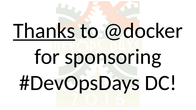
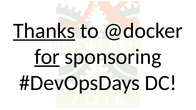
for underline: none -> present (47, 57)
